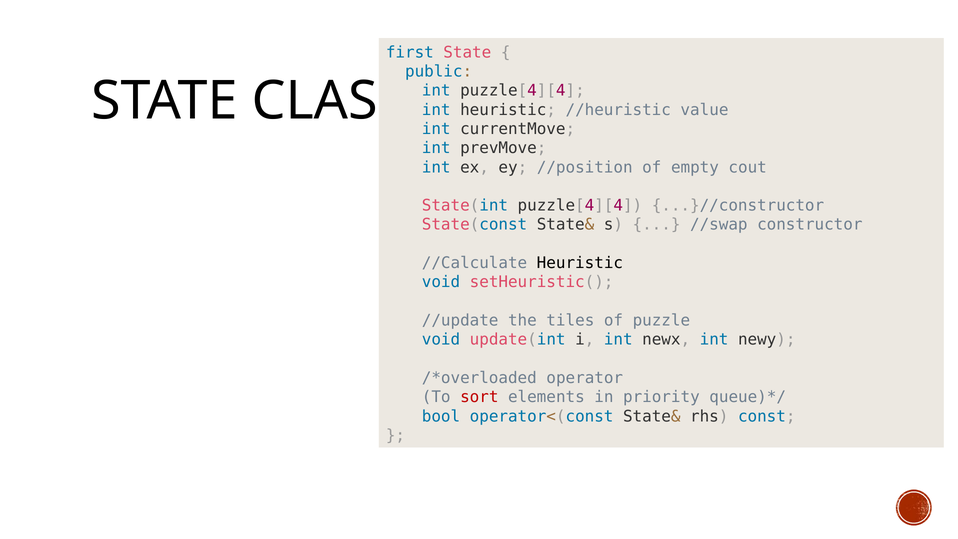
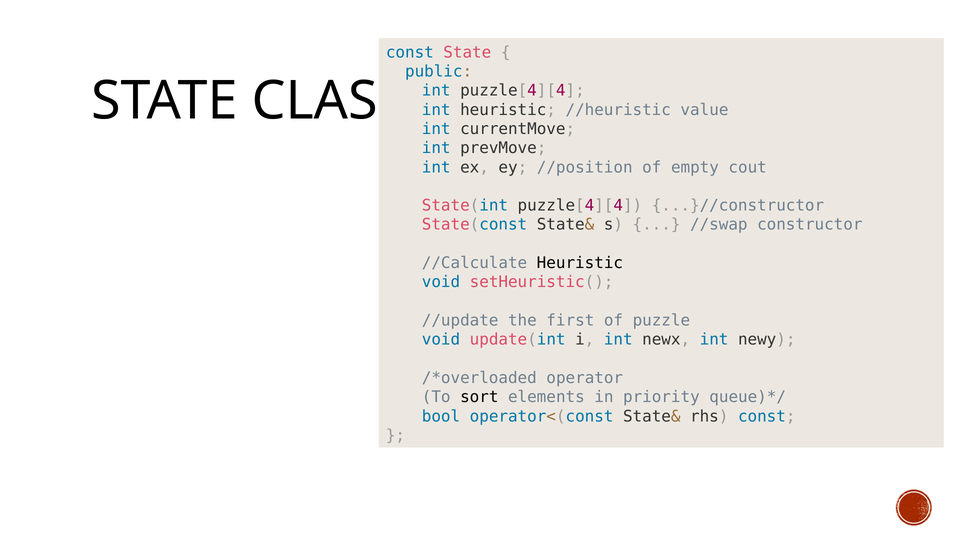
first: first -> const (410, 52)
tiles: tiles -> first (570, 320)
sort colour: red -> black (479, 397)
